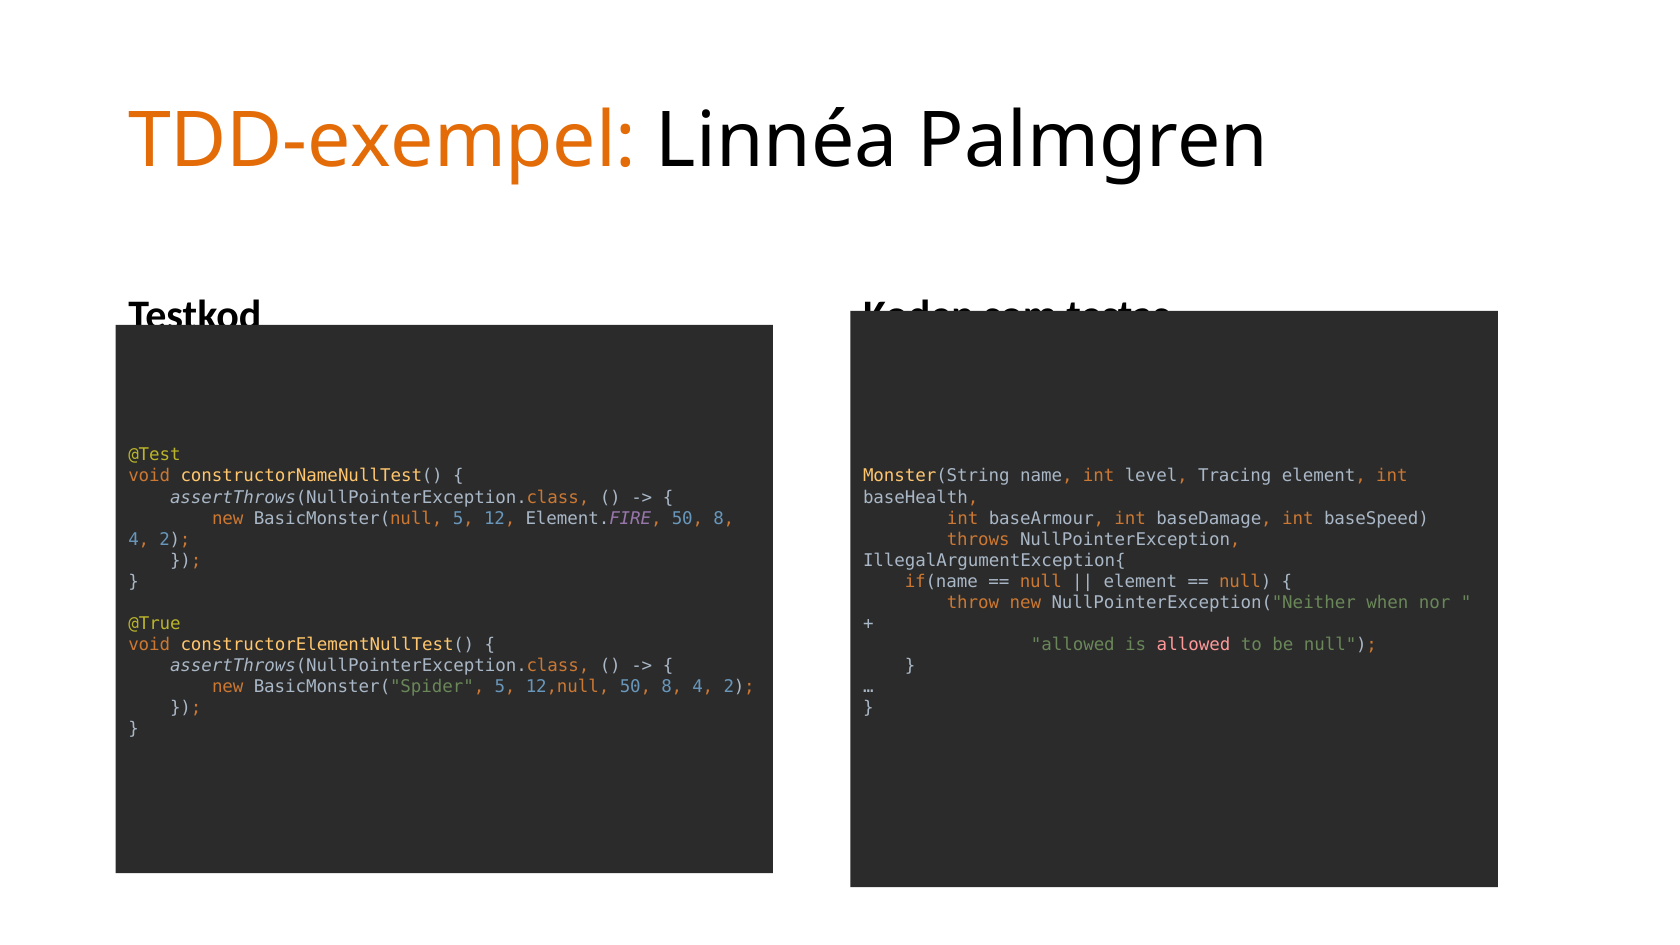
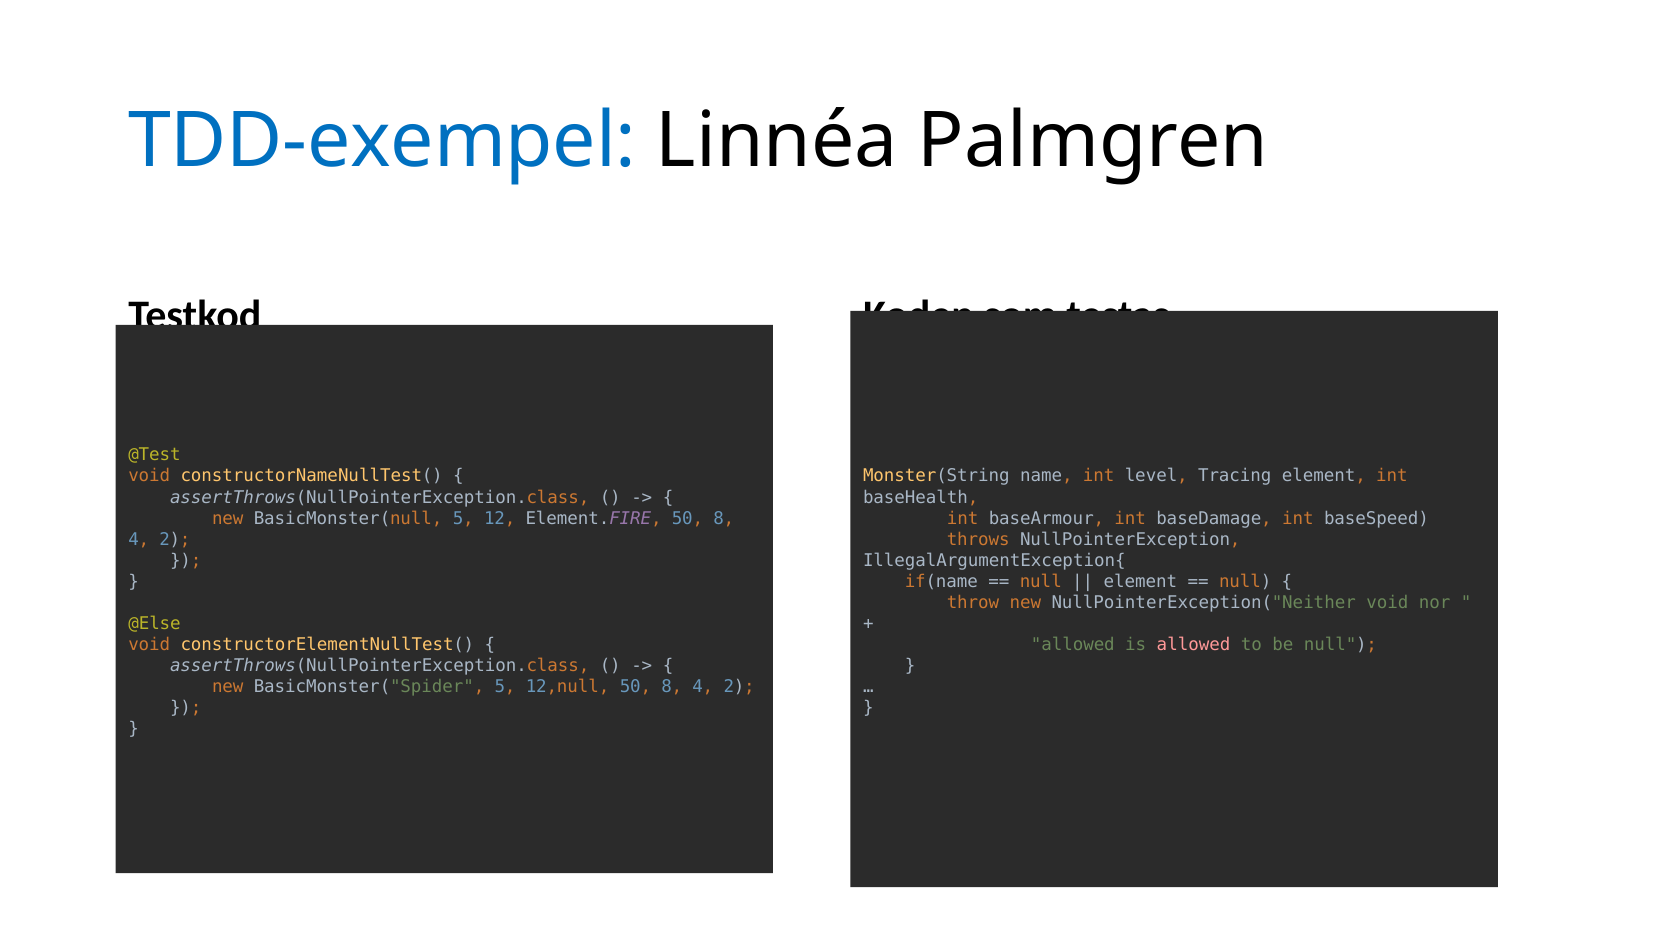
TDD-exempel colour: orange -> blue (382, 141)
NullPointerException("Neither when: when -> void (1387, 602)
@True: @True -> @Else (155, 623)
